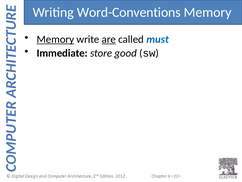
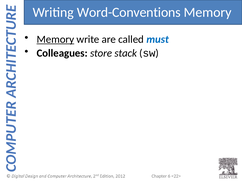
are underline: present -> none (109, 39)
Immediate: Immediate -> Colleagues (62, 53)
good: good -> stack (126, 53)
